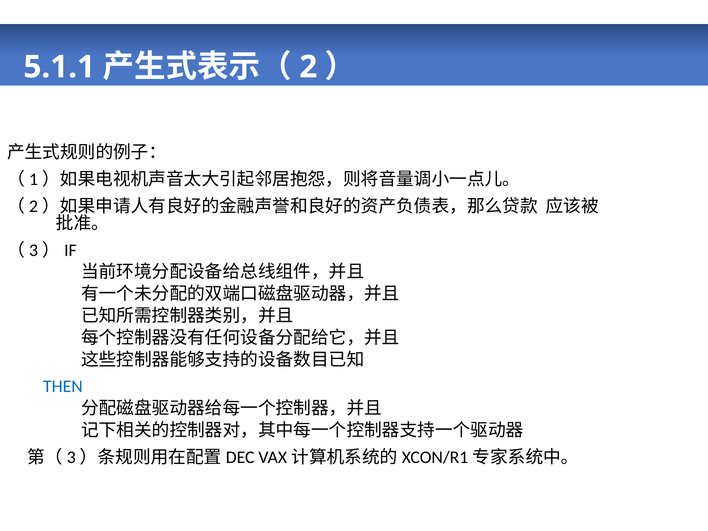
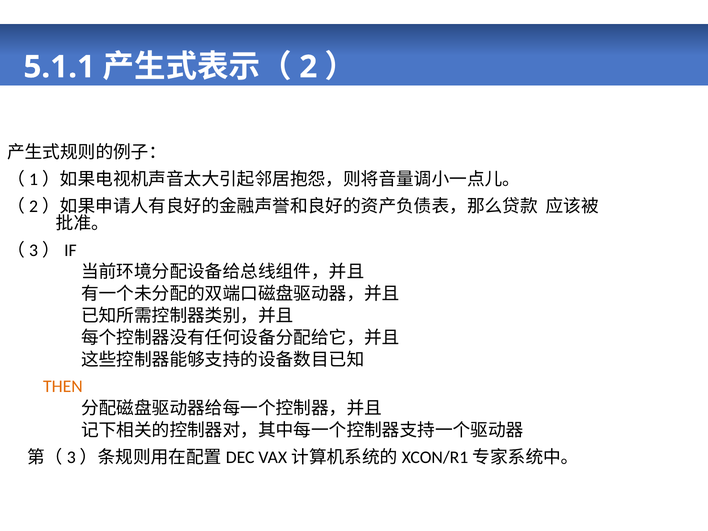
THEN colour: blue -> orange (63, 387)
